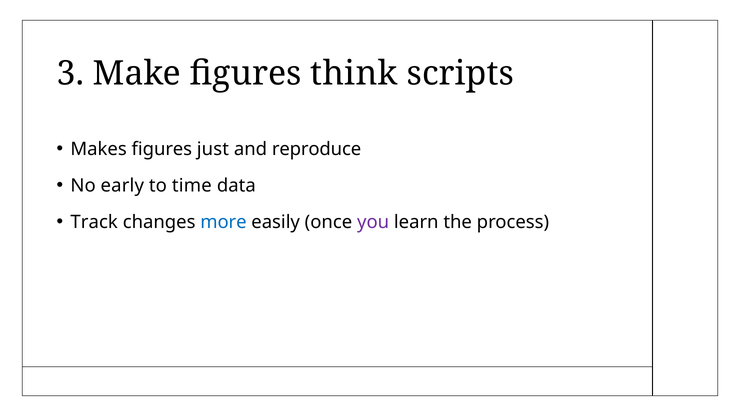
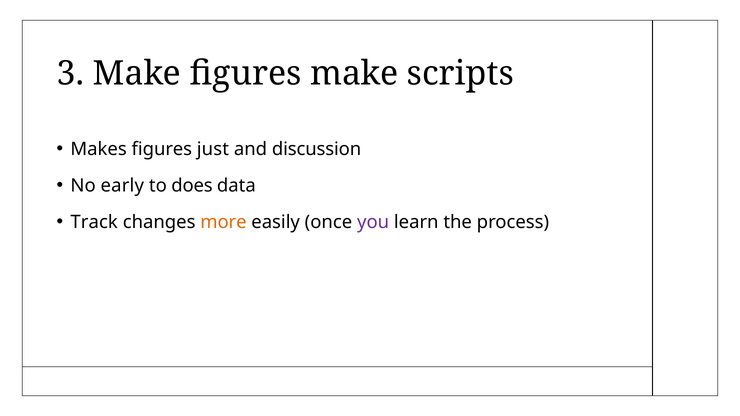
figures think: think -> make (354, 74)
reproduce: reproduce -> discussion (317, 149)
time: time -> does (192, 186)
more colour: blue -> orange (223, 222)
